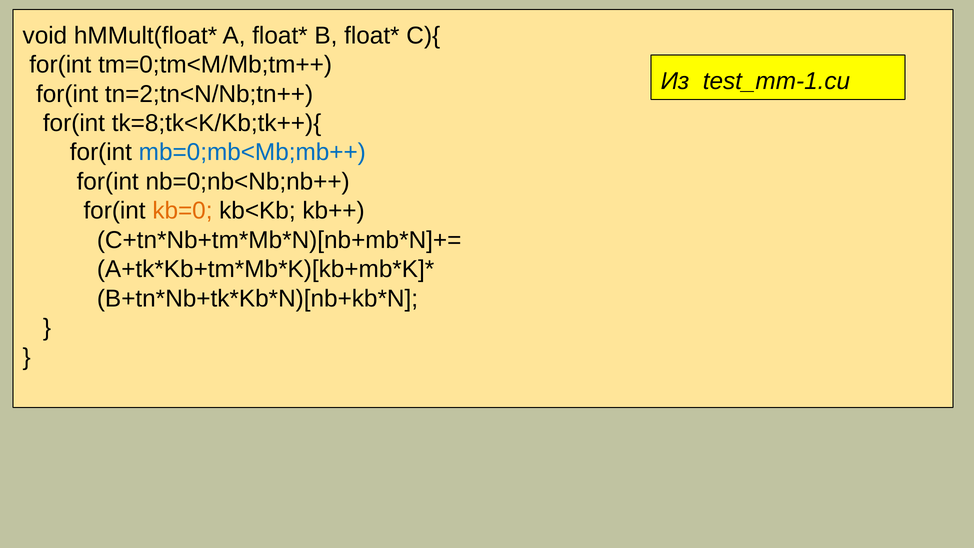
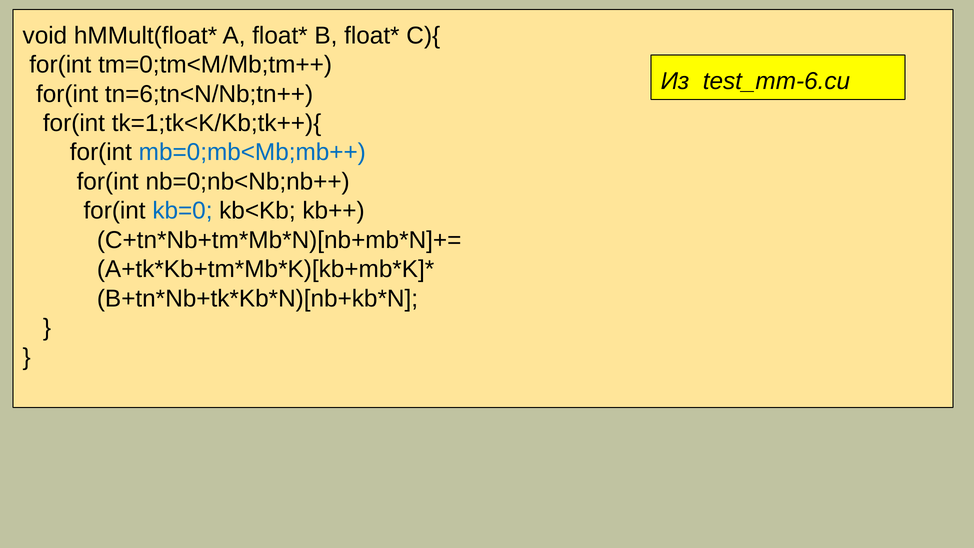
test_mm-1.cu: test_mm-1.cu -> test_mm-6.cu (776, 81)
tn=2;tn<N/Nb;tn++: tn=2;tn<N/Nb;tn++ -> tn=6;tn<N/Nb;tn++ (209, 94)
tk=8;tk<K/Kb;tk++){: tk=8;tk<K/Kb;tk++){ -> tk=1;tk<K/Kb;tk++){ (217, 123)
kb=0 colour: orange -> blue (182, 211)
